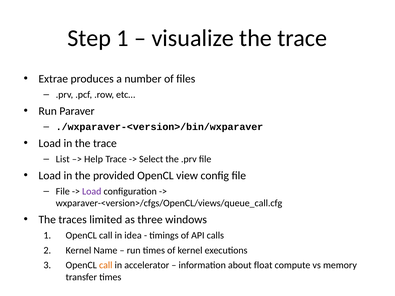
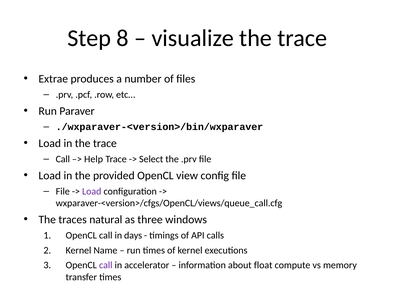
Step 1: 1 -> 8 (123, 38)
List: List -> Call (63, 159)
limited: limited -> natural (106, 220)
idea: idea -> days (133, 236)
call colour: orange -> purple (106, 265)
